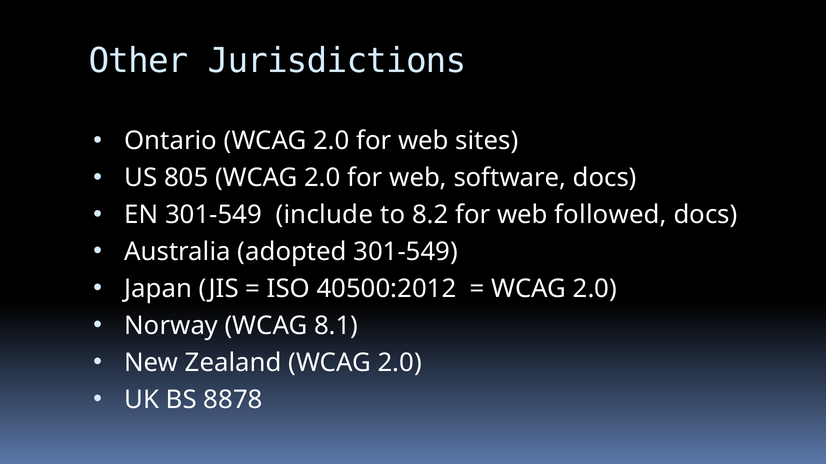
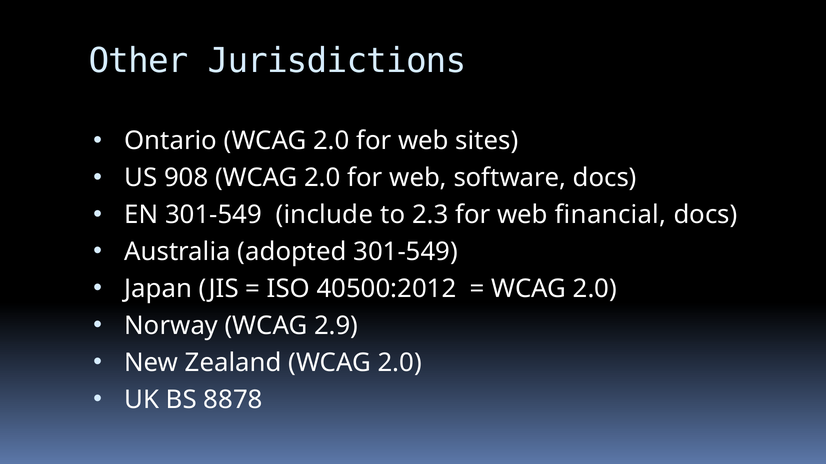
805: 805 -> 908 (186, 178)
8.2: 8.2 -> 2.3 (430, 215)
followed: followed -> financial (611, 215)
8.1: 8.1 -> 2.9 (336, 326)
